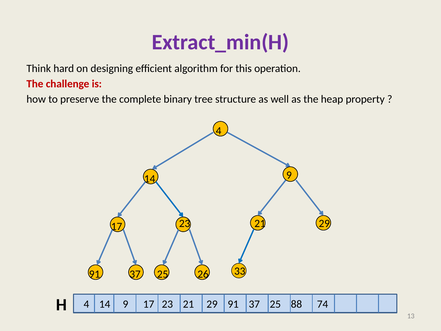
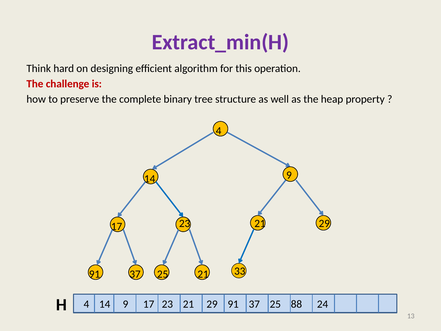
25 26: 26 -> 21 (203, 274)
74: 74 -> 24 (323, 304)
